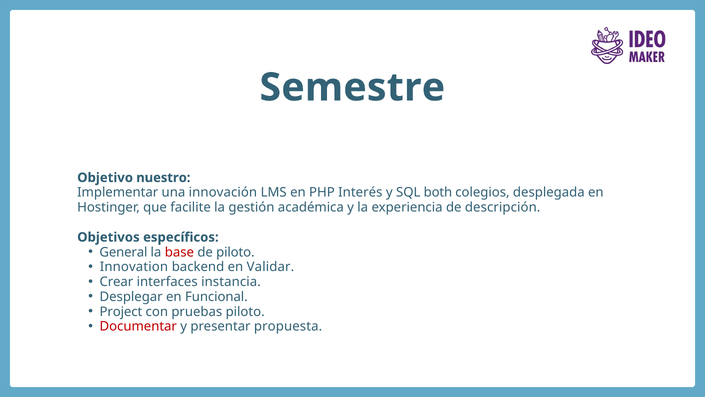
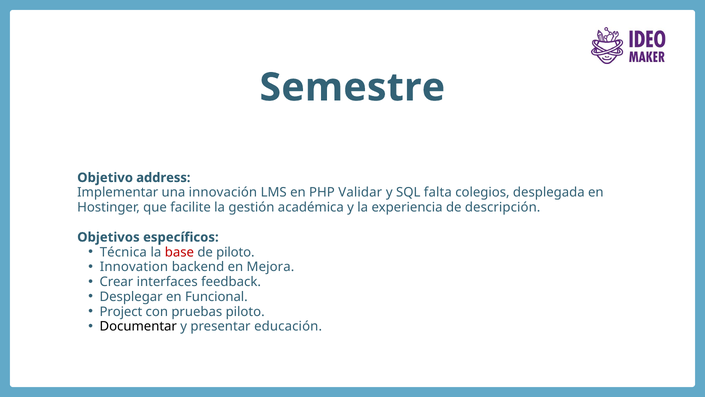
nuestro: nuestro -> address (163, 178)
Interés: Interés -> Validar (360, 192)
both: both -> falta (438, 192)
General: General -> Técnica (123, 252)
Validar: Validar -> Mejora (270, 267)
instancia: instancia -> feedback (231, 282)
Documentar colour: red -> black (138, 326)
propuesta: propuesta -> educación (288, 326)
